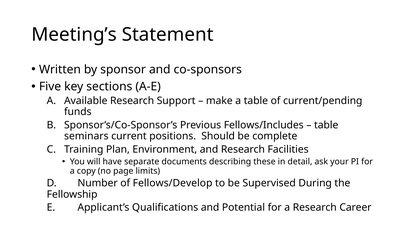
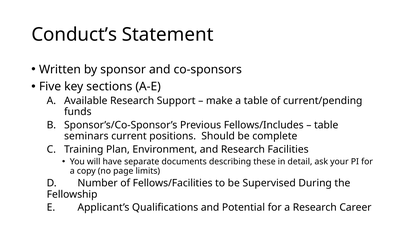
Meeting’s: Meeting’s -> Conduct’s (74, 35)
Fellows/Develop: Fellows/Develop -> Fellows/Facilities (173, 183)
